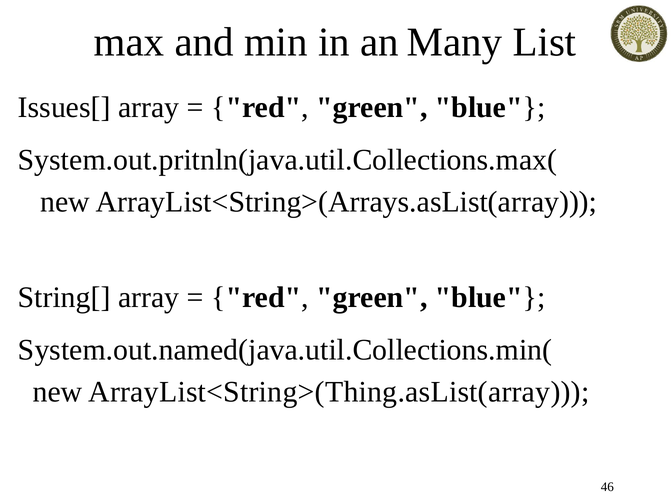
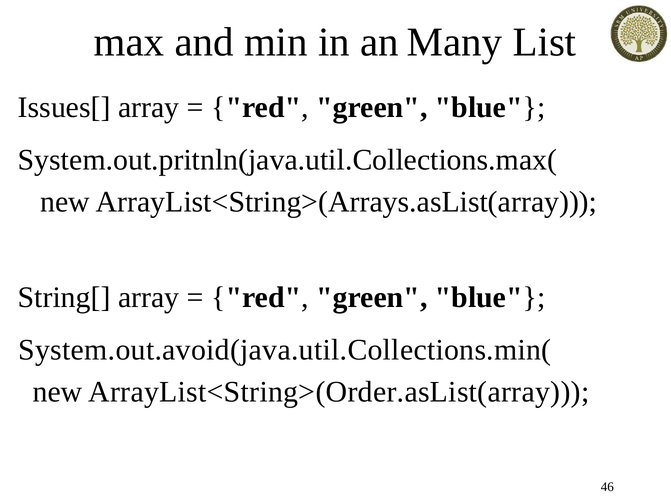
System.out.named(java.util.Collections.min(: System.out.named(java.util.Collections.min( -> System.out.avoid(java.util.Collections.min( (285, 350)
ArrayList<String>(Thing.asList(array: ArrayList<String>(Thing.asList(array -> ArrayList<String>(Order.asList(array (339, 392)
